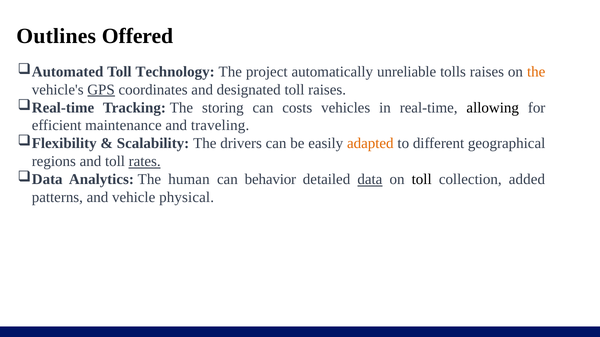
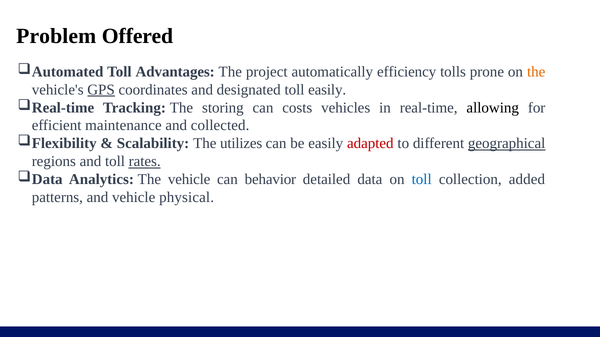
Outlines: Outlines -> Problem (56, 36)
Technology: Technology -> Advantages (175, 72)
unreliable: unreliable -> efficiency (407, 72)
tolls raises: raises -> prone (487, 72)
toll raises: raises -> easily (327, 90)
traveling: traveling -> collected (220, 126)
drivers: drivers -> utilizes (241, 144)
adapted colour: orange -> red (370, 144)
geographical underline: none -> present (507, 144)
The human: human -> vehicle (189, 180)
data underline: present -> none (370, 180)
toll colour: black -> blue (422, 180)
